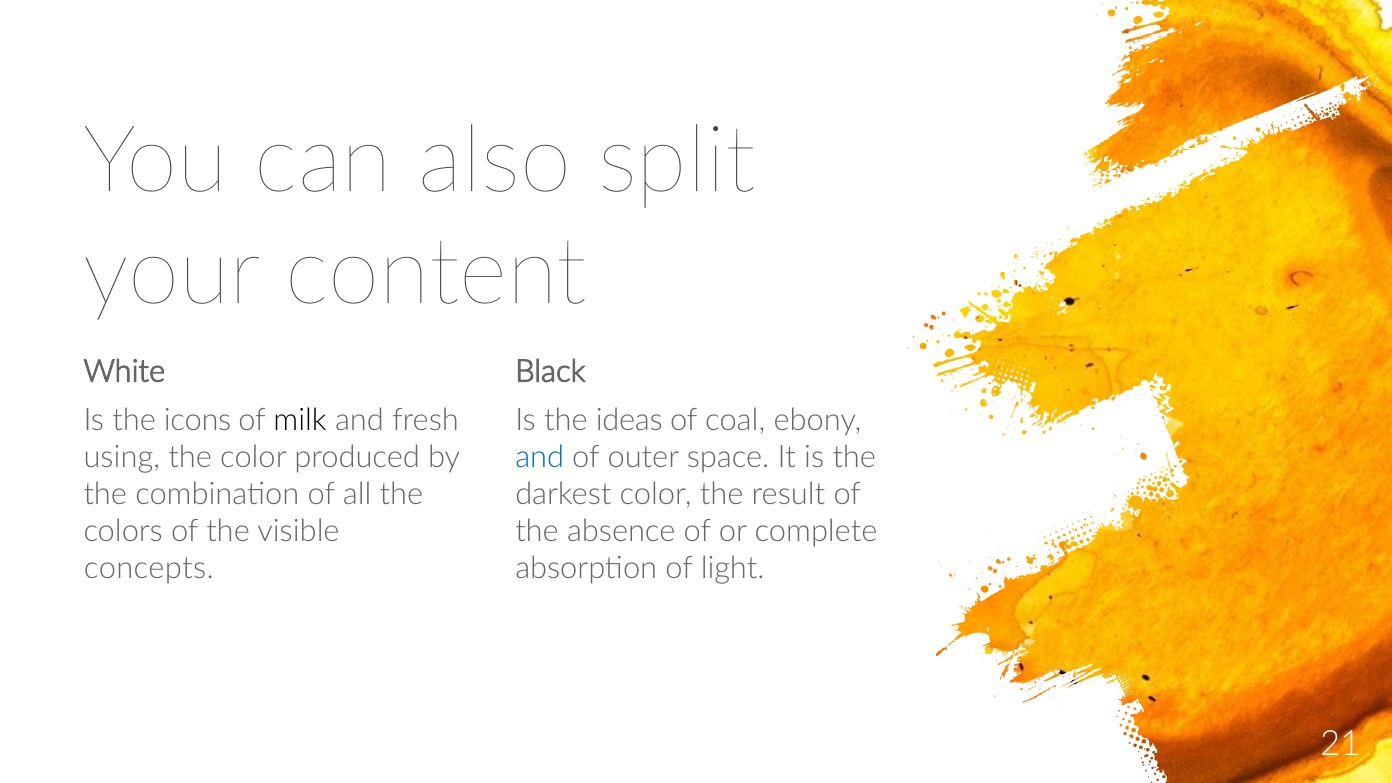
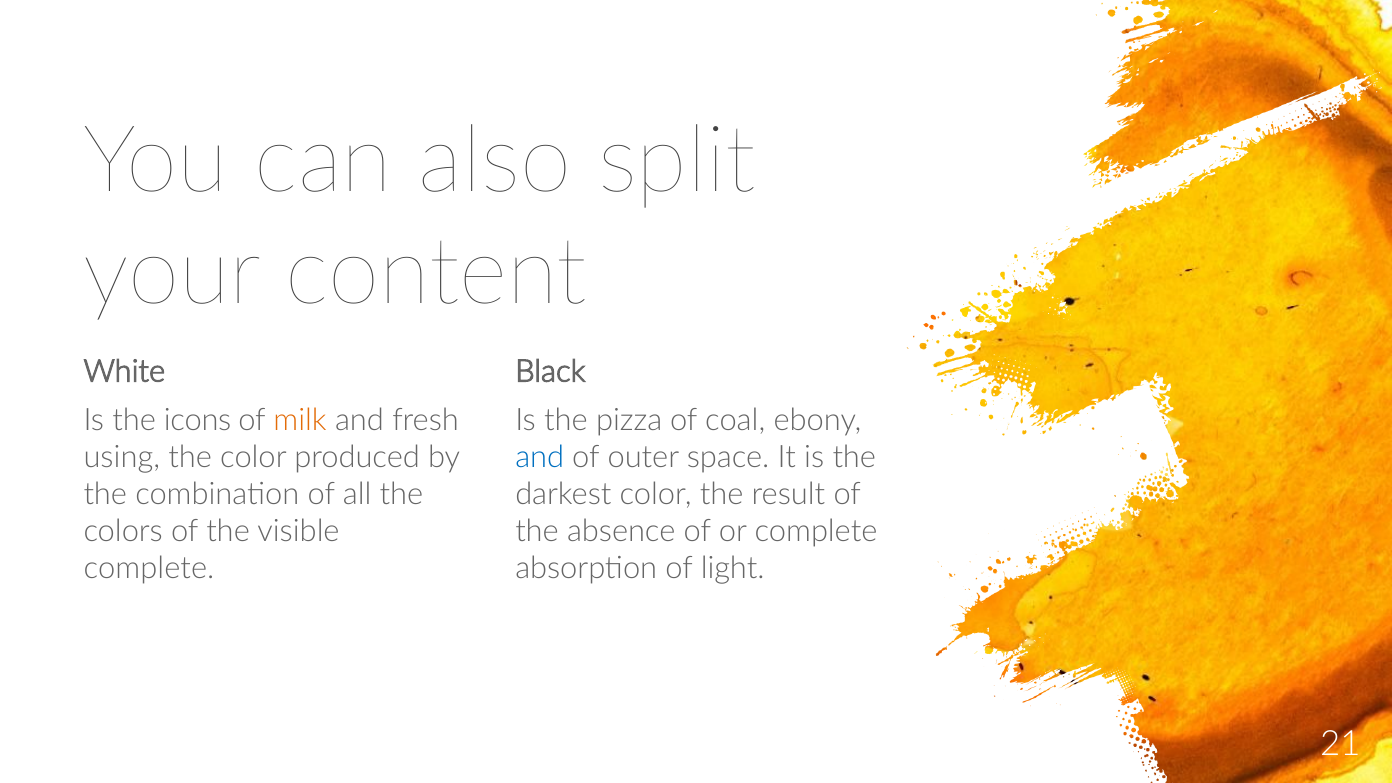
milk colour: black -> orange (300, 420)
ideas: ideas -> pizza (629, 420)
concepts: concepts -> complete (149, 568)
